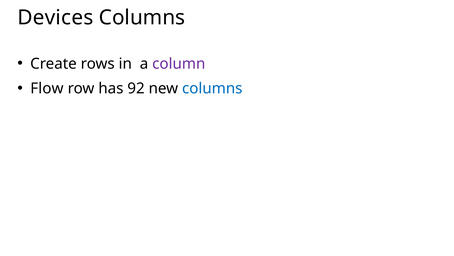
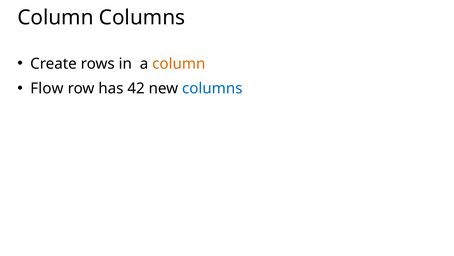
Devices: Devices -> Column (56, 18)
column colour: purple -> orange (179, 64)
92: 92 -> 42 (136, 88)
